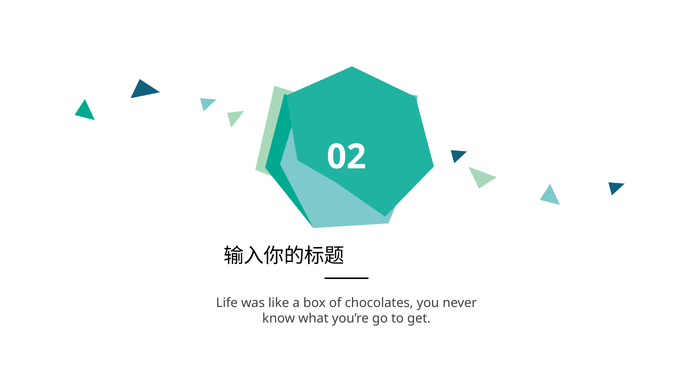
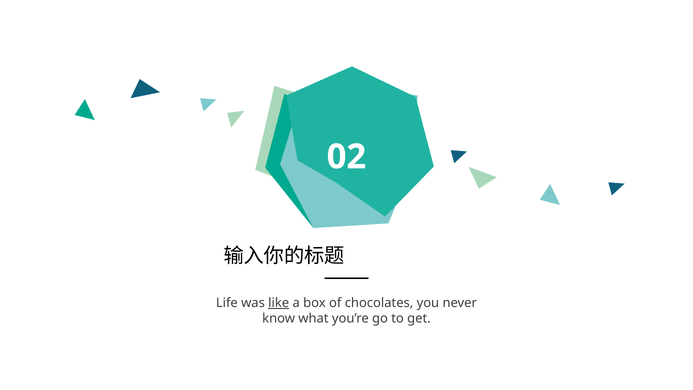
like underline: none -> present (279, 303)
